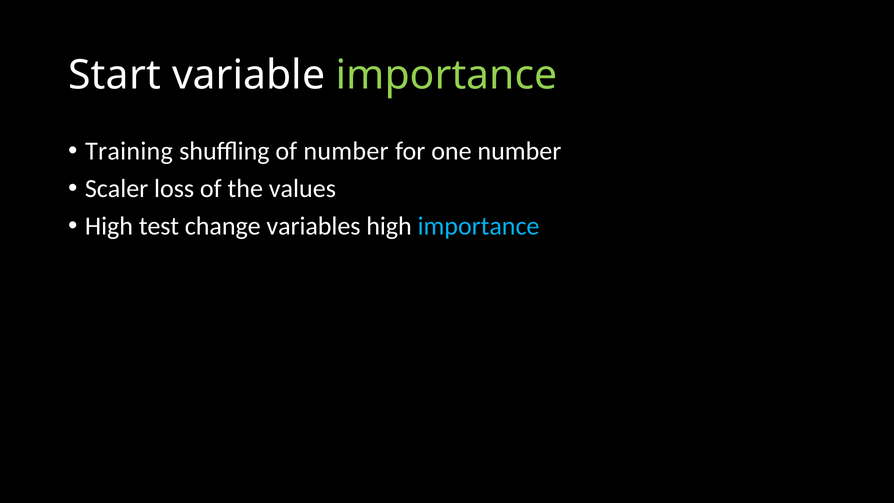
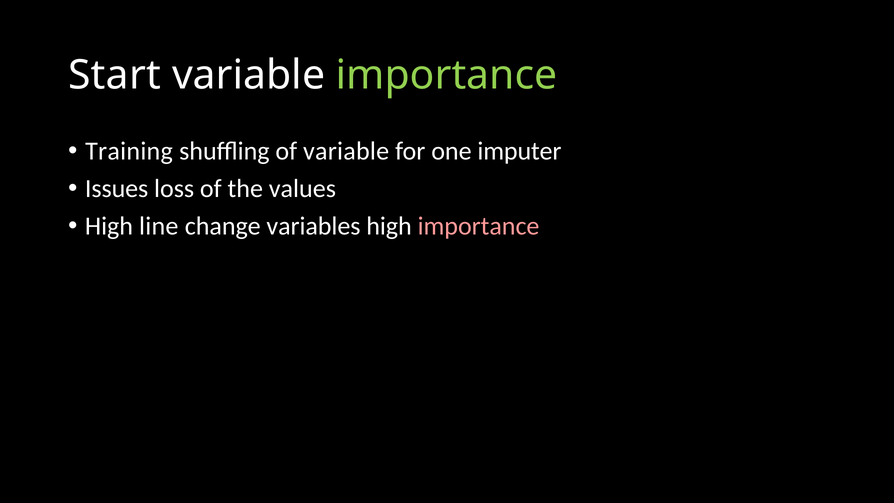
of number: number -> variable (346, 151)
one number: number -> imputer (519, 151)
Scaler: Scaler -> Issues (117, 189)
test: test -> line (159, 226)
importance colour: light blue -> pink (479, 226)
